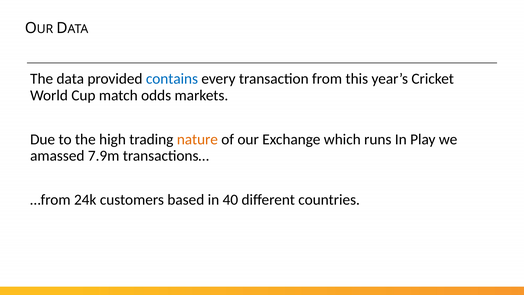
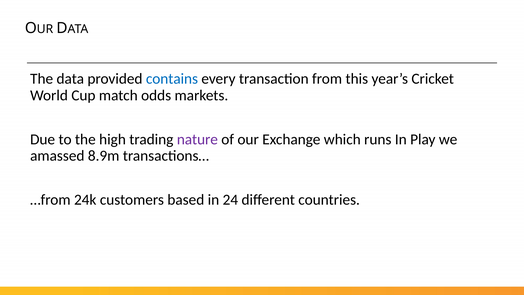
nature colour: orange -> purple (197, 139)
7.9m: 7.9m -> 8.9m (104, 156)
40: 40 -> 24 (230, 200)
